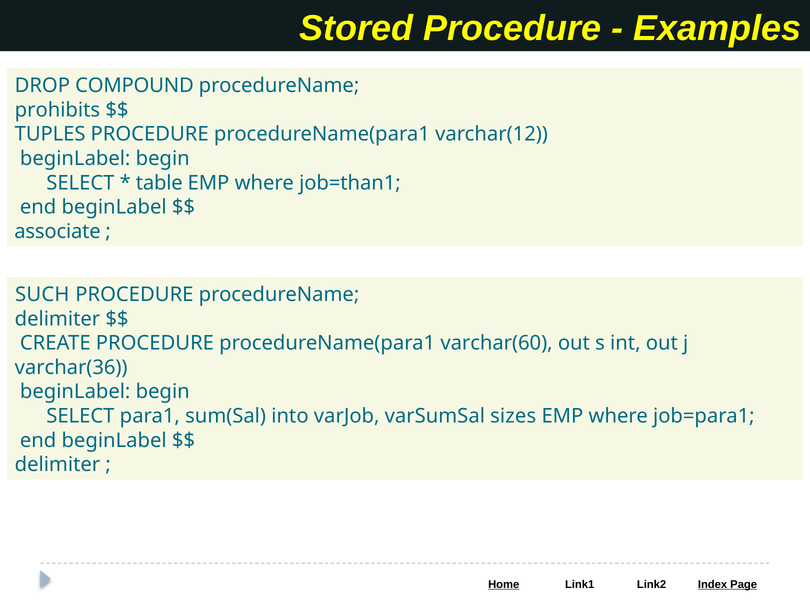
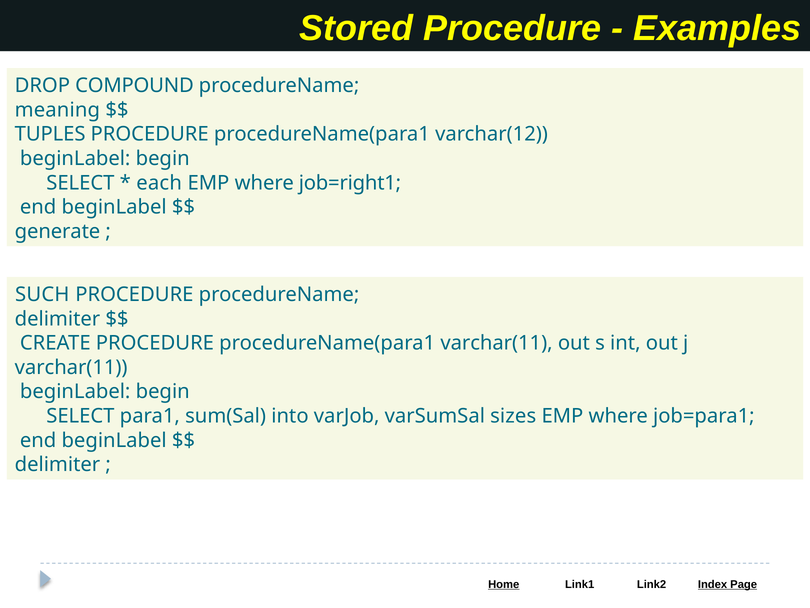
prohibits: prohibits -> meaning (57, 110)
table: table -> each (159, 183)
job=than1: job=than1 -> job=right1 (350, 183)
associate: associate -> generate (57, 231)
procedureName(para1 varchar(60: varchar(60 -> varchar(11 (497, 343)
varchar(36: varchar(36 -> varchar(11 (71, 367)
